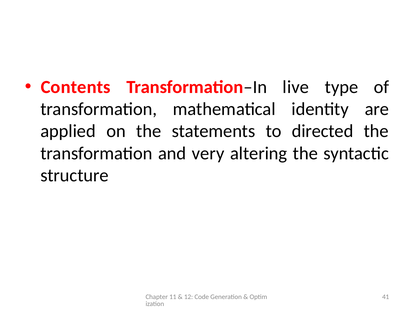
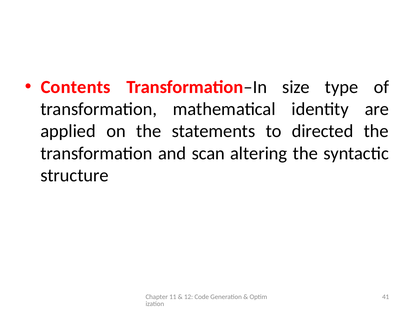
live: live -> size (296, 87)
very: very -> scan (208, 153)
